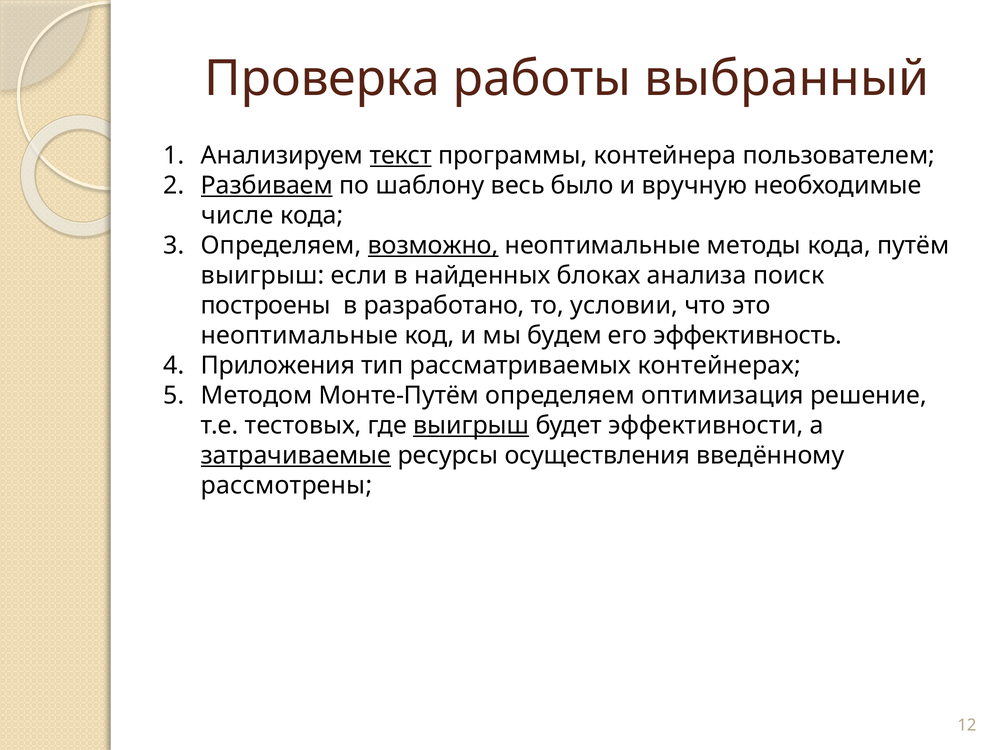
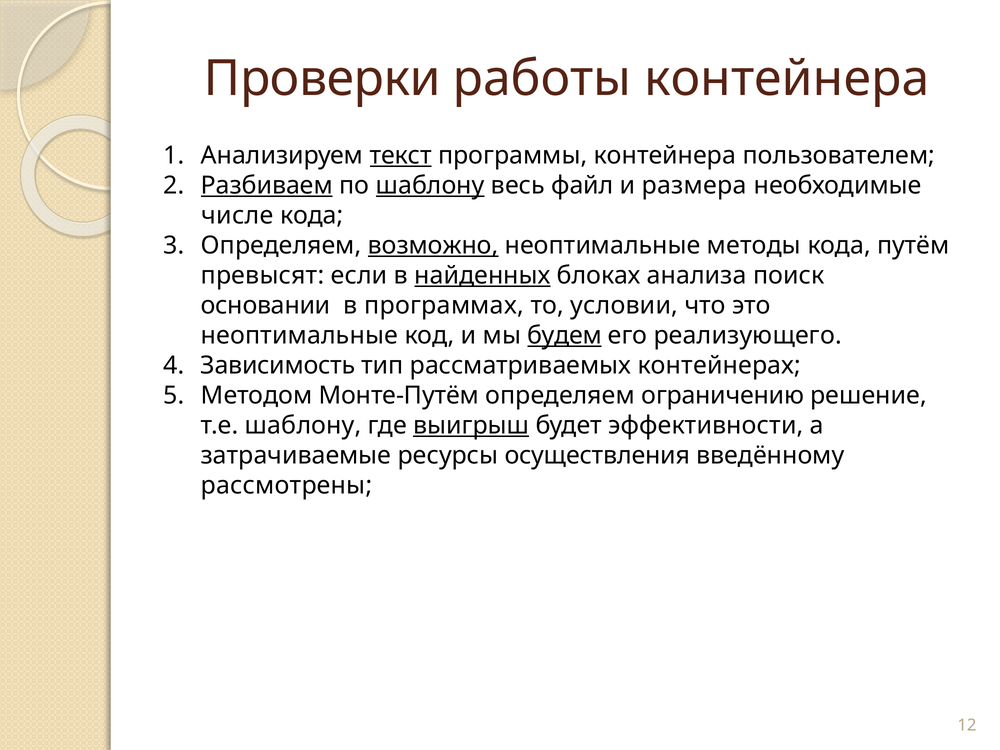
Проверка: Проверка -> Проверки (322, 79)
работы выбранный: выбранный -> контейнера (787, 79)
шаблону underline: none -> present (430, 186)
было: было -> файл (582, 186)
вручную: вручную -> размера (694, 186)
выигрыш: выигрыш -> превысят (263, 276)
найденных underline: none -> present (482, 276)
построены: построены -> основании (266, 306)
разработано: разработано -> программах (444, 306)
будем underline: none -> present (564, 336)
эффективность: эффективность -> реализующего (748, 336)
Приложения: Приложения -> Зависимость (278, 366)
оптимизация: оптимизация -> ограничению (723, 396)
т.е тестовых: тестовых -> шаблону (303, 426)
затрачиваемые underline: present -> none (296, 456)
